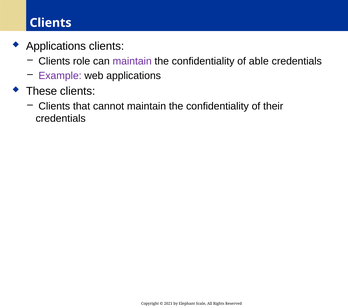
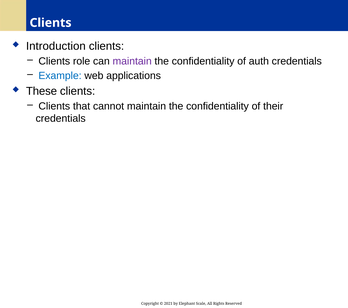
Applications: Applications -> Introduction (56, 46)
able: able -> auth (259, 61)
Example colour: purple -> blue (60, 76)
